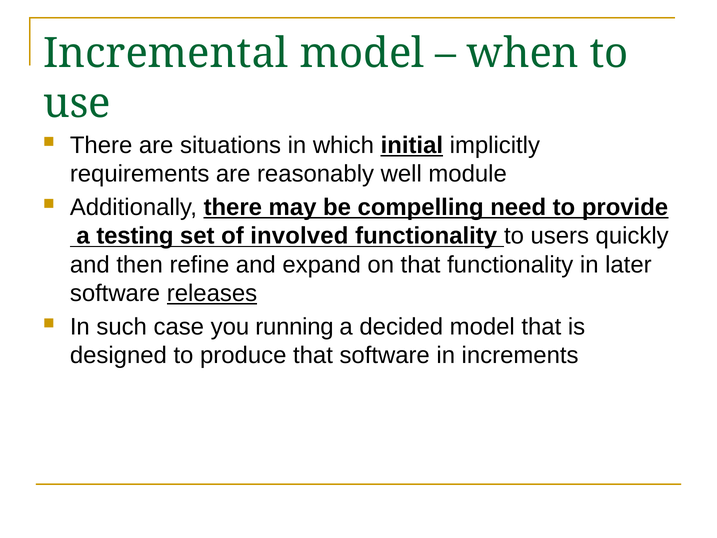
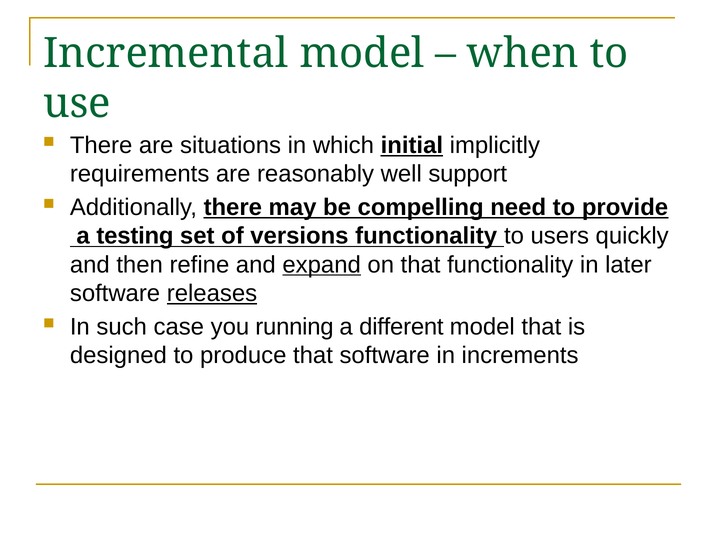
module: module -> support (468, 174)
involved: involved -> versions (299, 236)
expand underline: none -> present (322, 265)
decided: decided -> different (401, 327)
